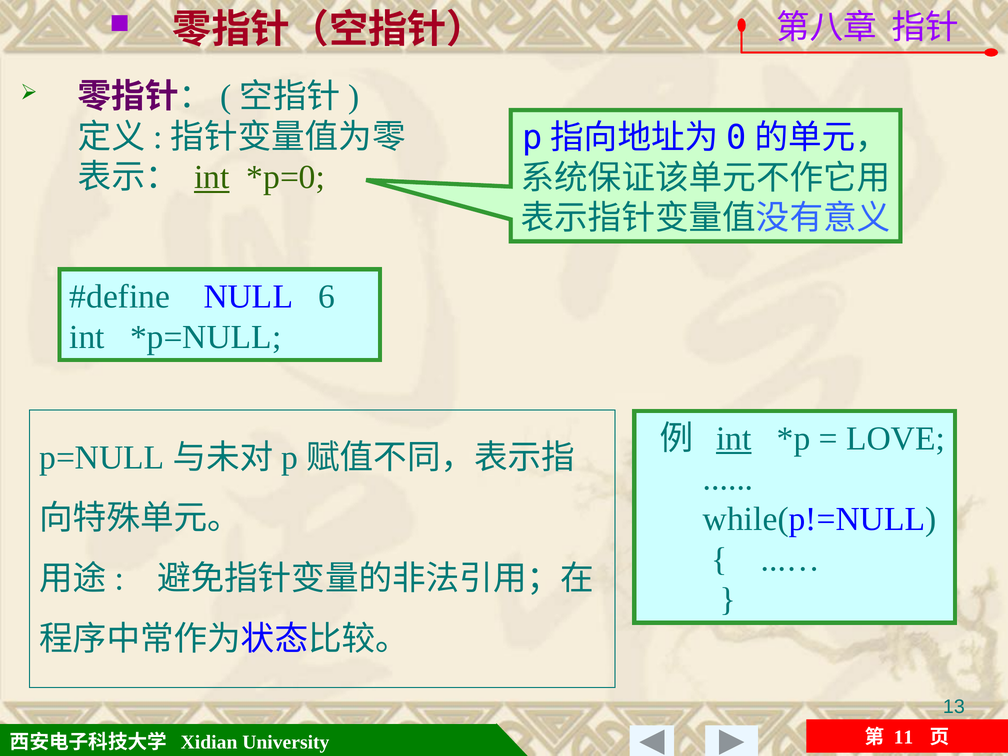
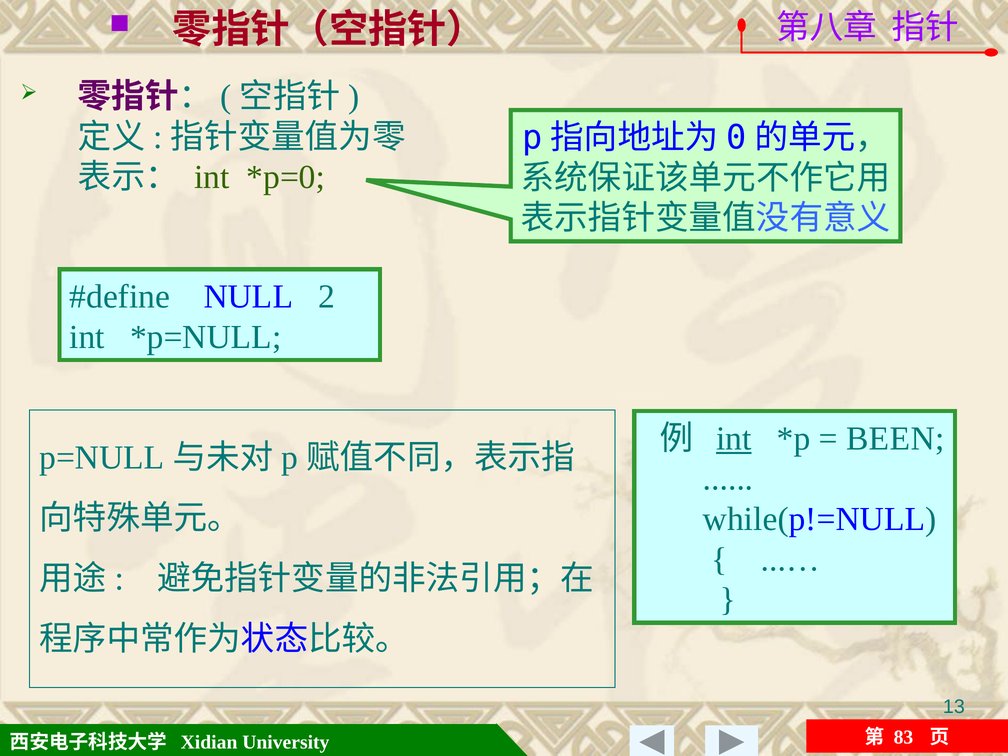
int underline: present -> none (212, 177)
6: 6 -> 2 (327, 297)
LOVE: LOVE -> BEEN (895, 438)
11: 11 -> 83 (903, 737)
